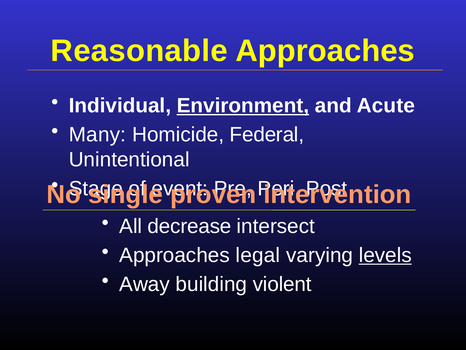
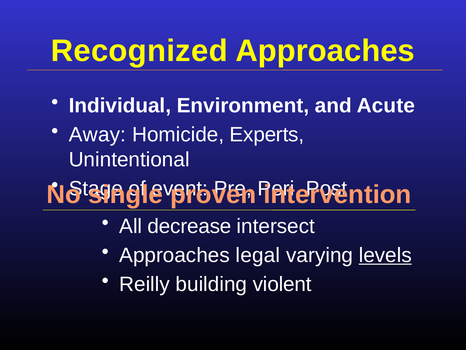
Reasonable: Reasonable -> Recognized (139, 51)
Environment underline: present -> none (243, 106)
Many: Many -> Away (97, 135)
Federal: Federal -> Experts (267, 135)
Away: Away -> Reilly (145, 284)
